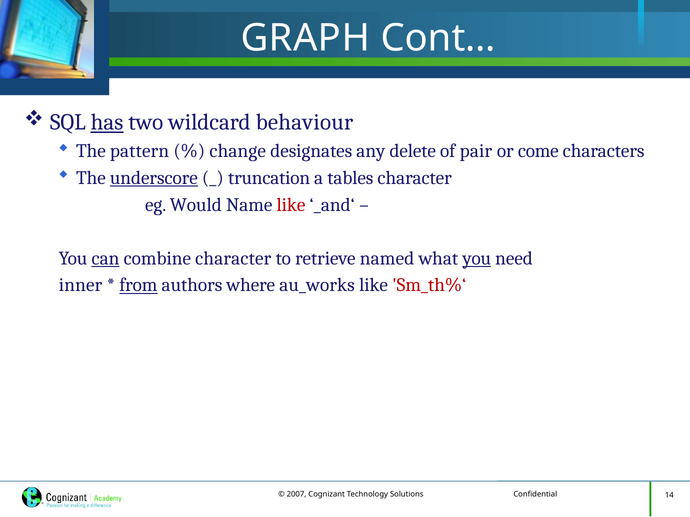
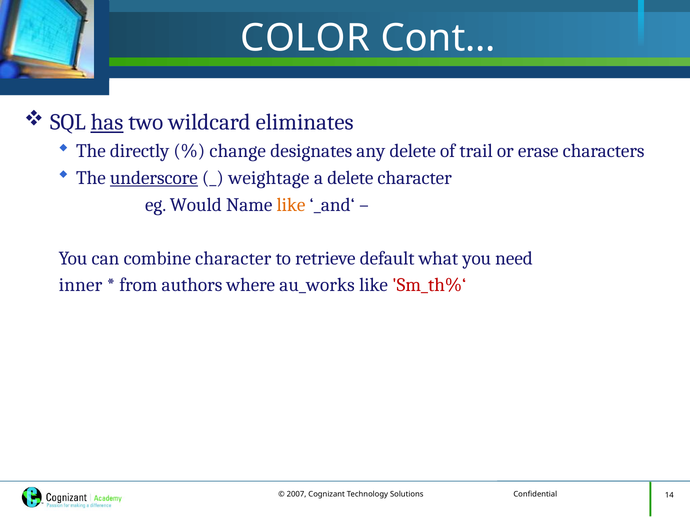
GRAPH: GRAPH -> COLOR (305, 38)
behaviour: behaviour -> eliminates (305, 122)
pattern: pattern -> directly (140, 151)
pair: pair -> trail (476, 151)
come: come -> erase (538, 151)
truncation: truncation -> weightage (269, 178)
a tables: tables -> delete (350, 178)
like colour: red -> orange (291, 205)
can underline: present -> none (105, 259)
named: named -> default (387, 259)
you underline: present -> none (477, 259)
from underline: present -> none (138, 285)
